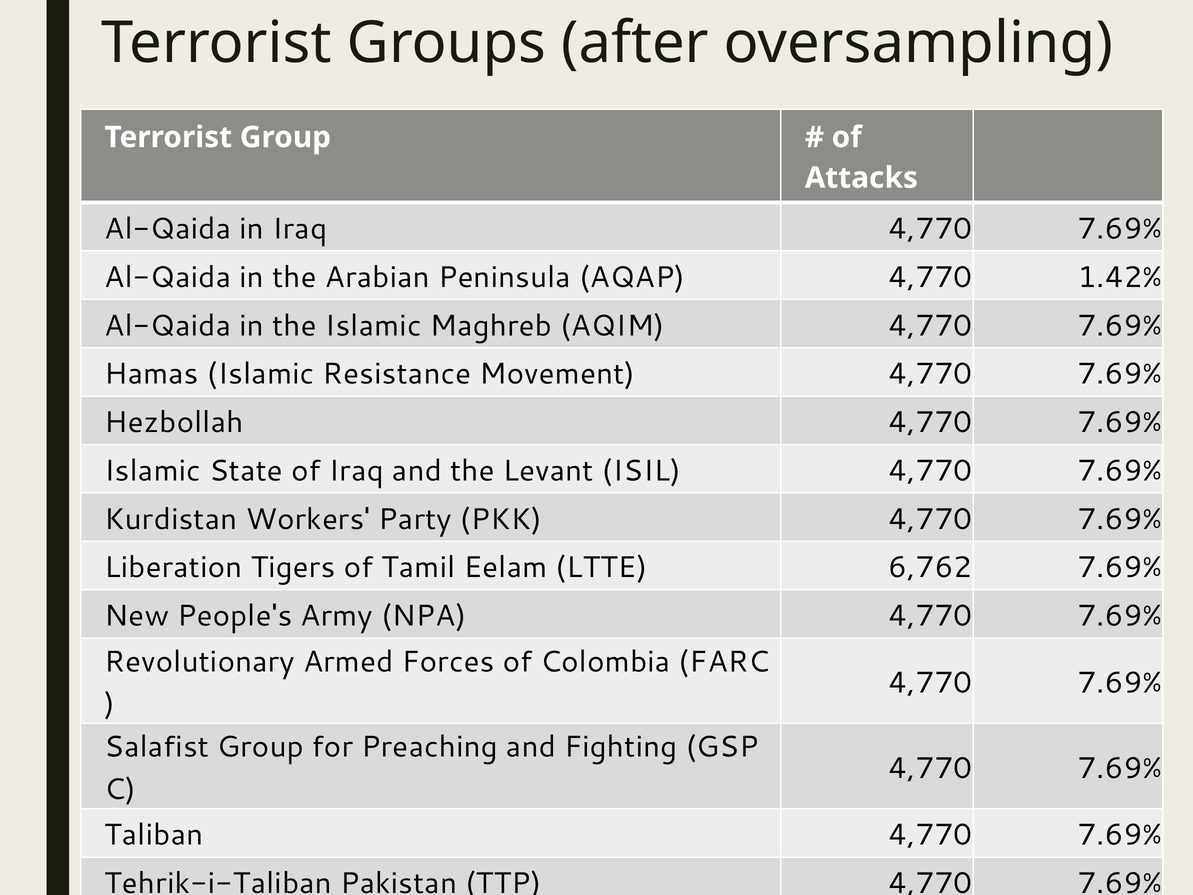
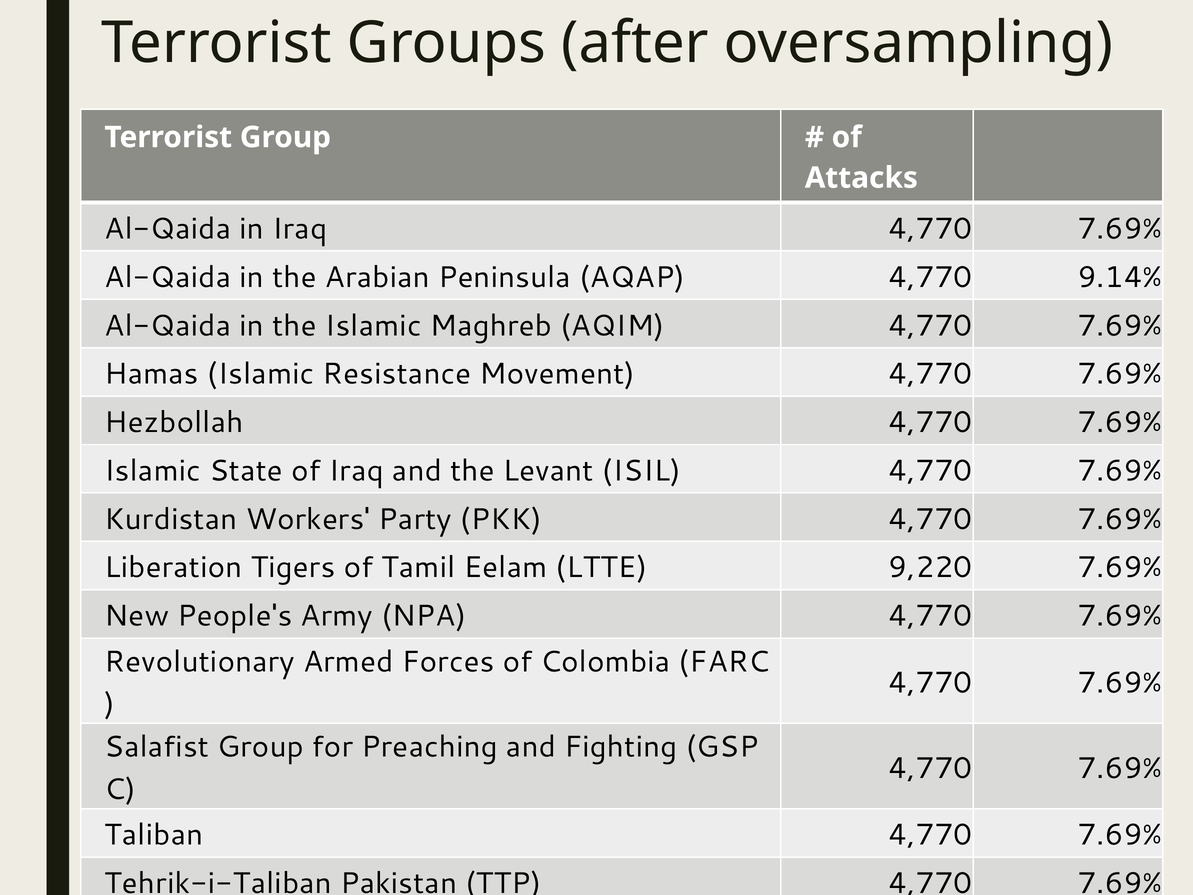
1.42%: 1.42% -> 9.14% (1120, 277)
6,762: 6,762 -> 9,220 (930, 567)
